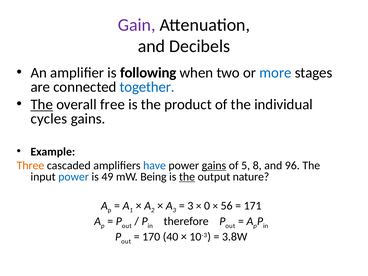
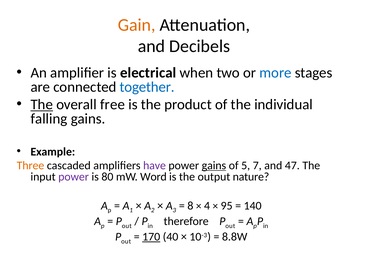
Gain colour: purple -> orange (137, 25)
following: following -> electrical (148, 73)
cycles: cycles -> falling (49, 119)
have colour: blue -> purple (155, 165)
8: 8 -> 7 (257, 165)
96: 96 -> 47 (292, 165)
power colour: blue -> purple (74, 177)
49: 49 -> 80 (107, 177)
Being: Being -> Word (153, 177)
the underline: present -> none (187, 177)
3: 3 -> 8 (190, 206)
0: 0 -> 4 (207, 206)
56: 56 -> 95 (227, 206)
171: 171 -> 140 (253, 206)
170 underline: none -> present (151, 237)
3.8W: 3.8W -> 8.8W (235, 237)
